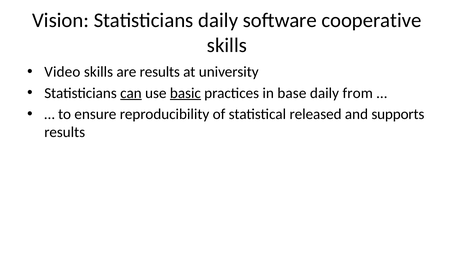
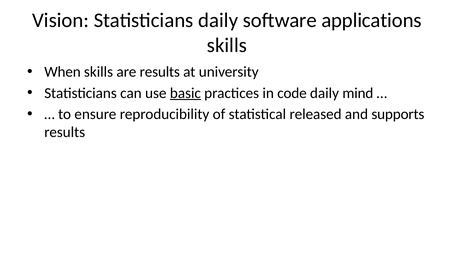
cooperative: cooperative -> applications (371, 20)
Video: Video -> When (62, 72)
can underline: present -> none (131, 93)
base: base -> code (292, 93)
from: from -> mind (358, 93)
